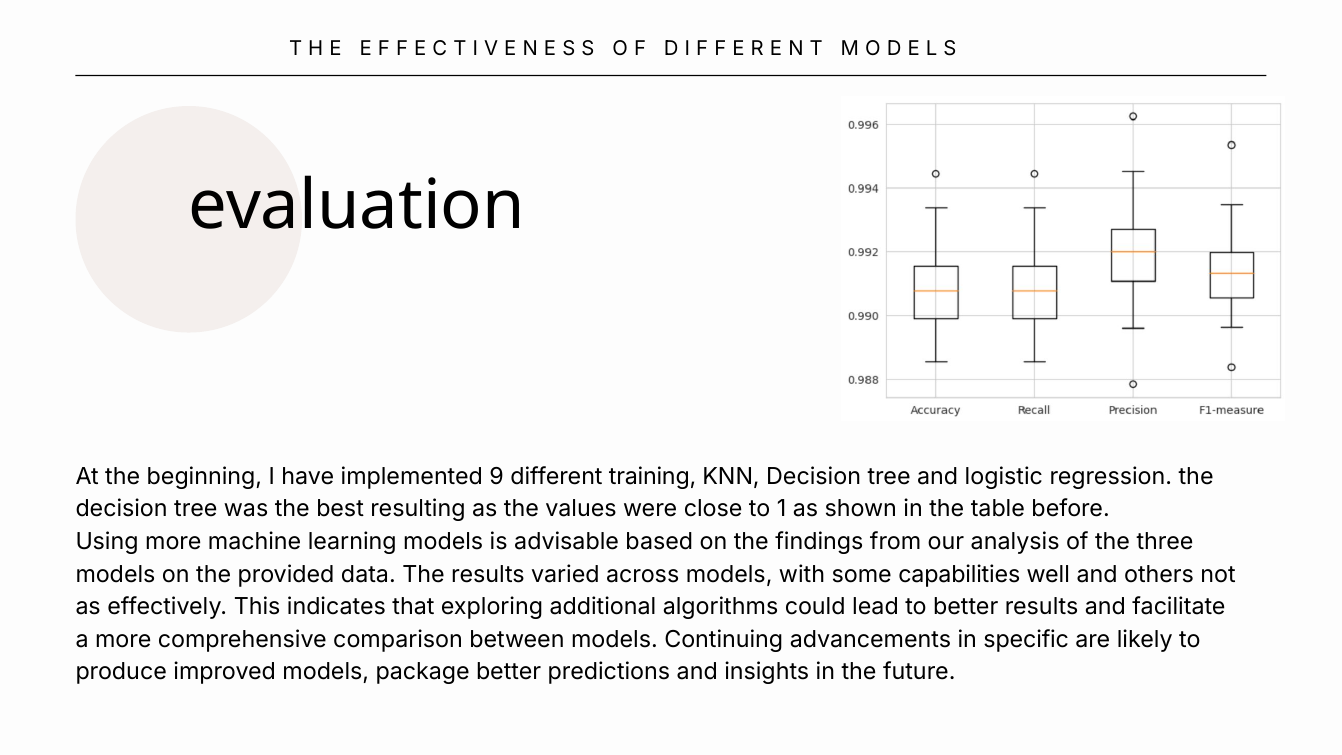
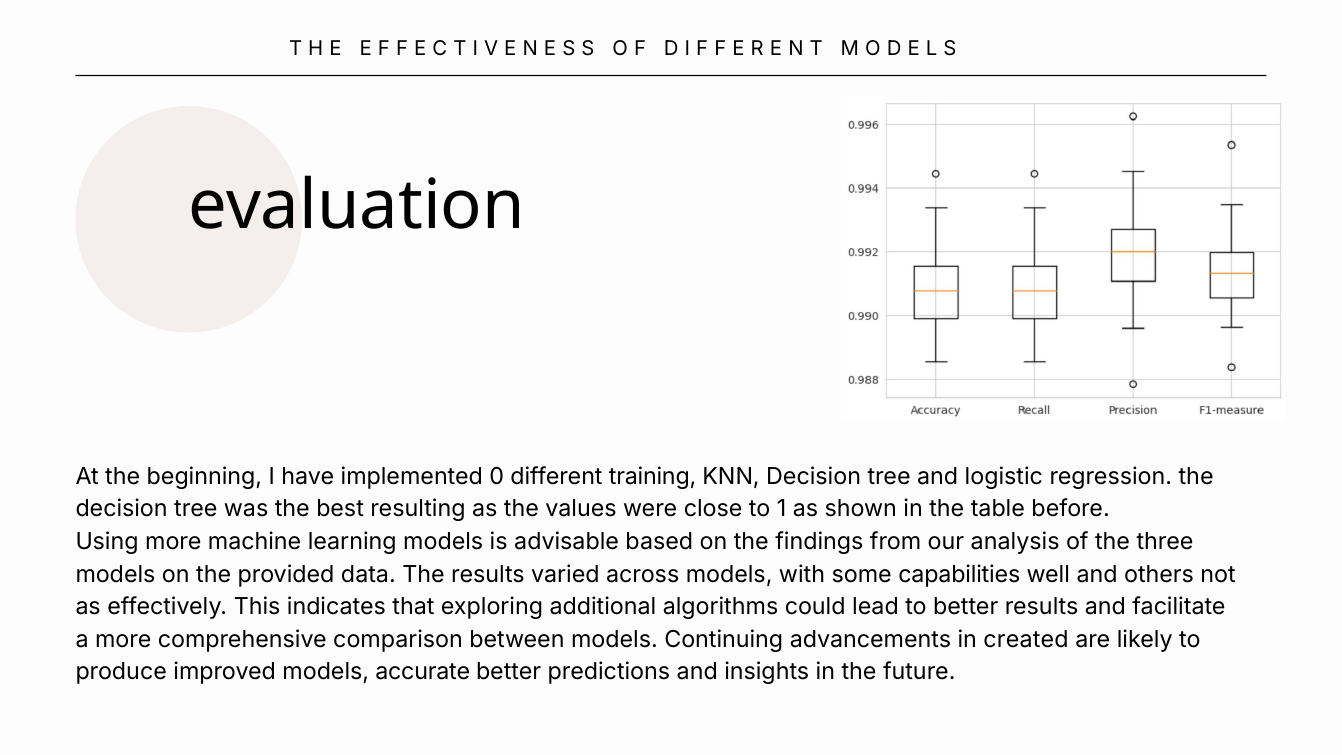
9: 9 -> 0 (497, 476)
specific: specific -> created (1026, 639)
package: package -> accurate (423, 672)
